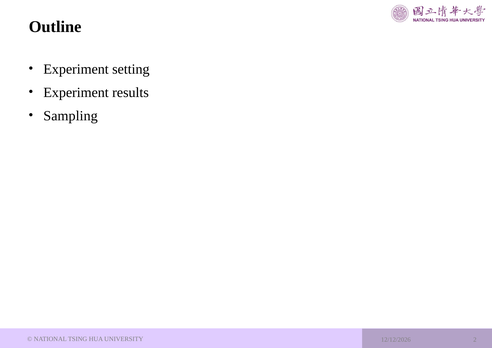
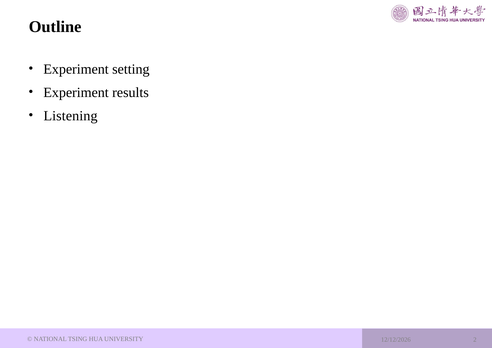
Sampling: Sampling -> Listening (71, 116)
